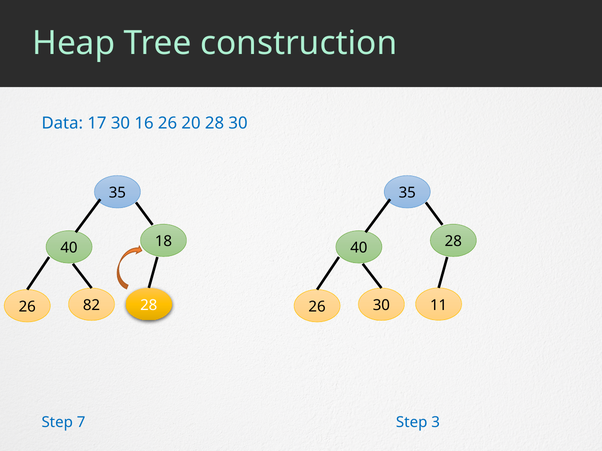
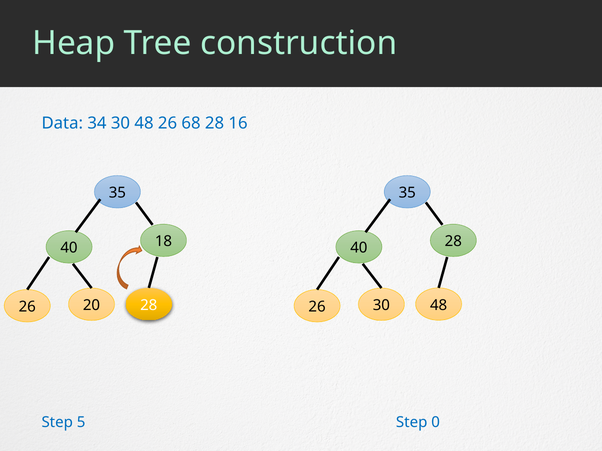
17: 17 -> 34 (97, 124)
16: 16 -> 48 (144, 124)
20: 20 -> 68 (191, 124)
28 30: 30 -> 16 (238, 124)
82: 82 -> 20 (92, 306)
26 30 11: 11 -> 48 (439, 305)
7: 7 -> 5 (81, 423)
3: 3 -> 0 (436, 423)
